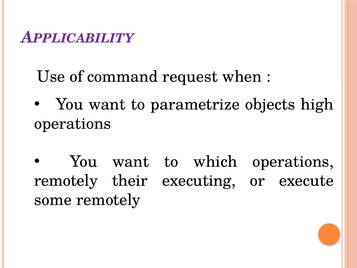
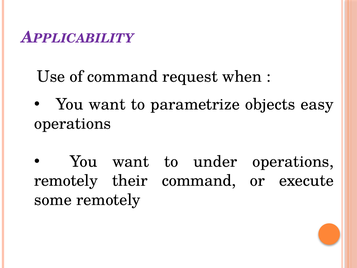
high: high -> easy (317, 104)
which: which -> under (215, 162)
their executing: executing -> command (199, 181)
